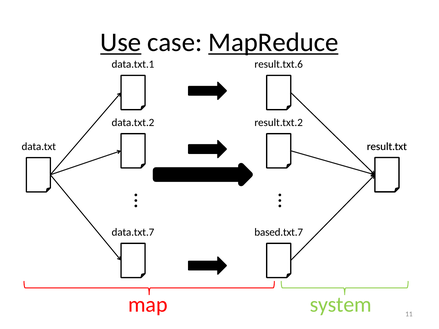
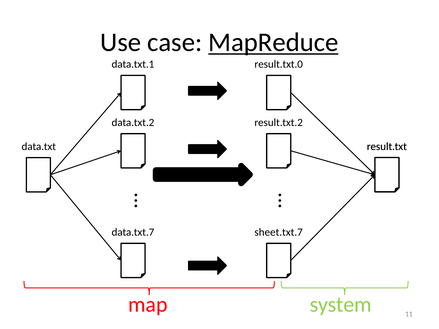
Use underline: present -> none (121, 42)
result.txt.6: result.txt.6 -> result.txt.0 (279, 64)
based.txt.7: based.txt.7 -> sheet.txt.7 (279, 232)
